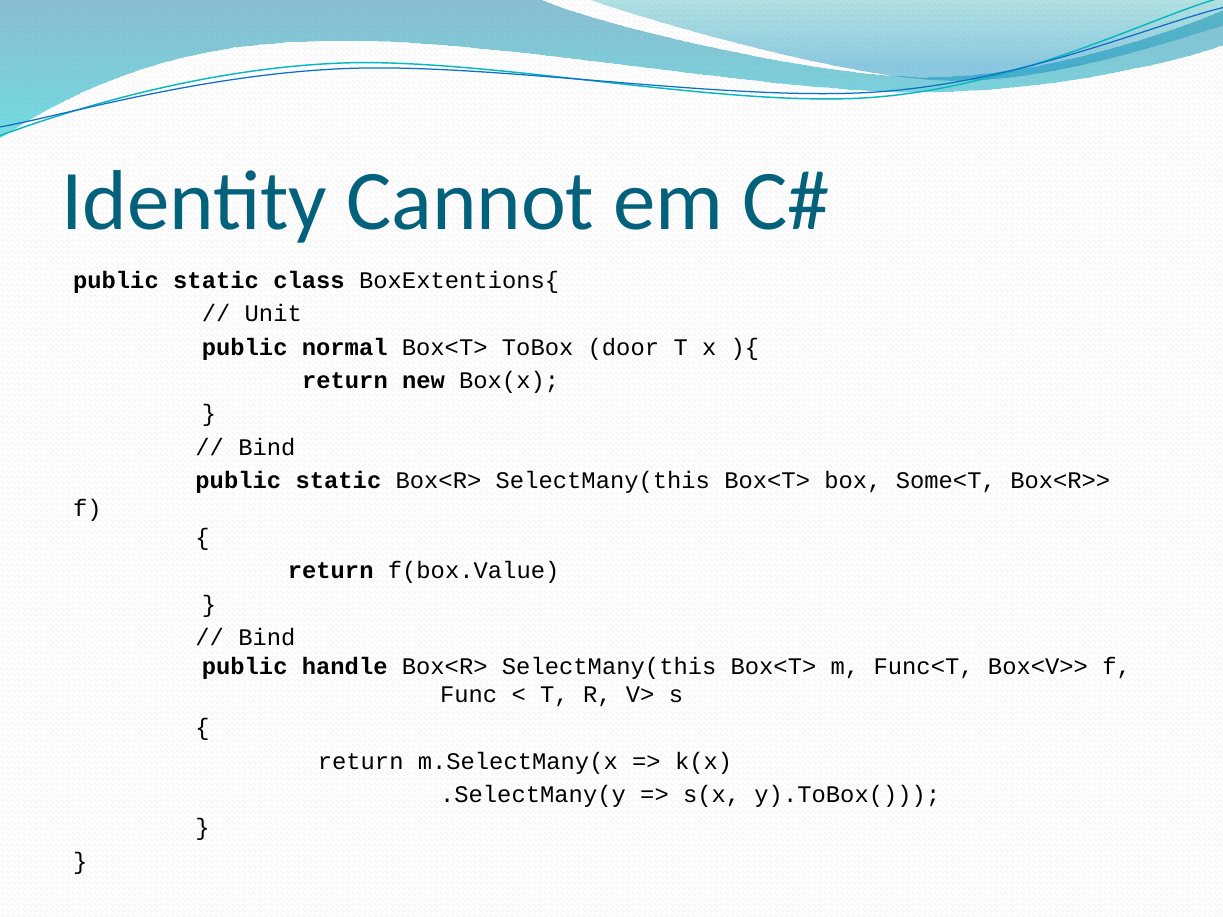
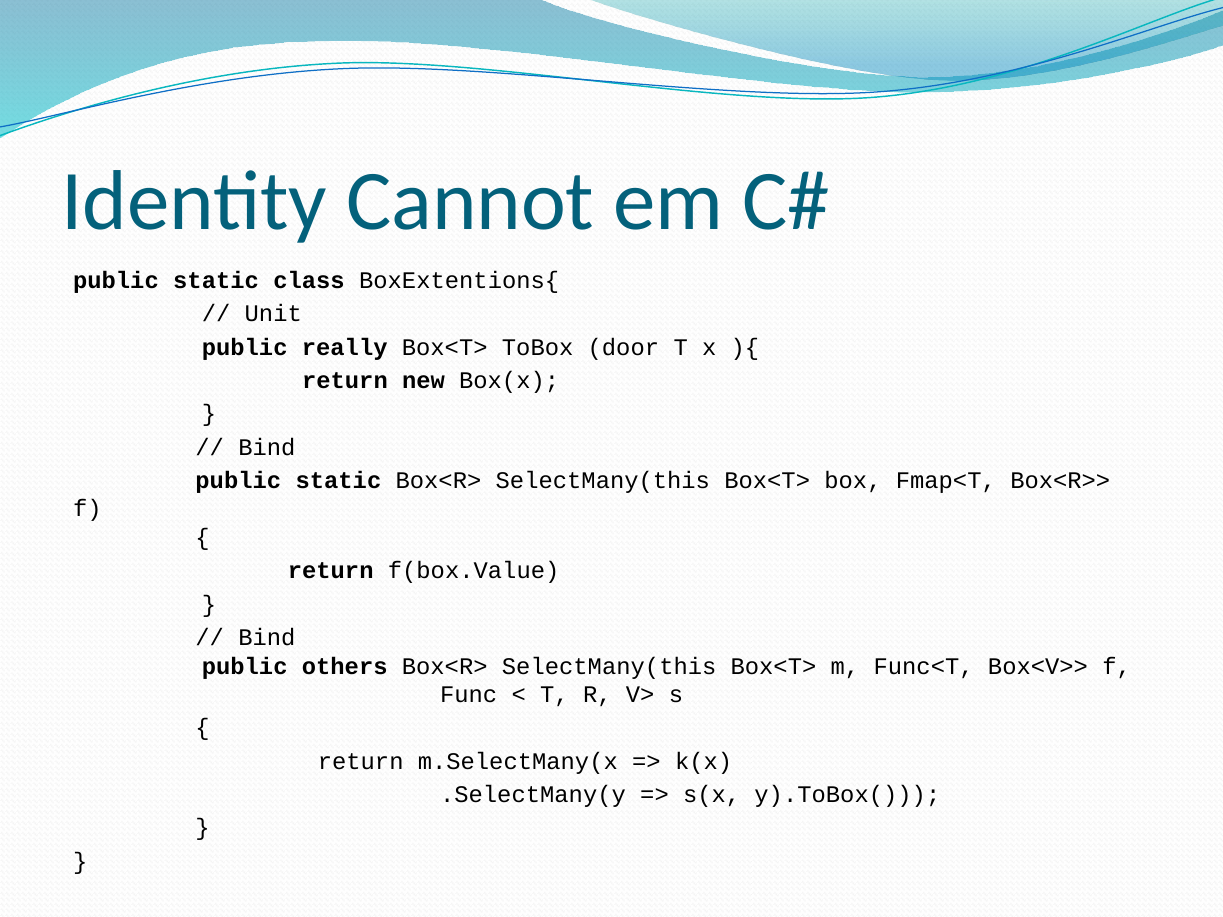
normal: normal -> really (345, 347)
Some<T: Some<T -> Fmap<T (946, 481)
handle: handle -> others (345, 666)
